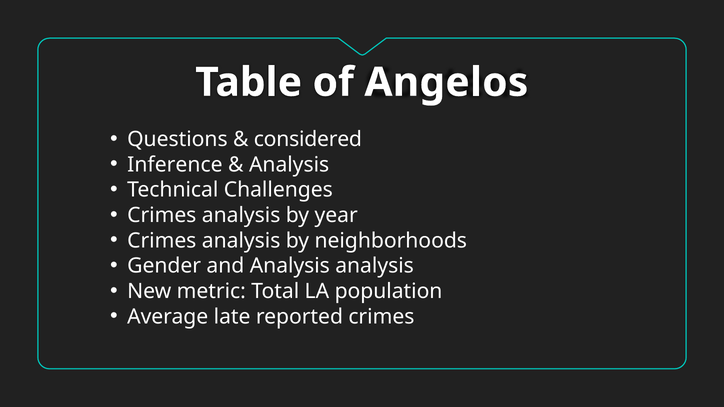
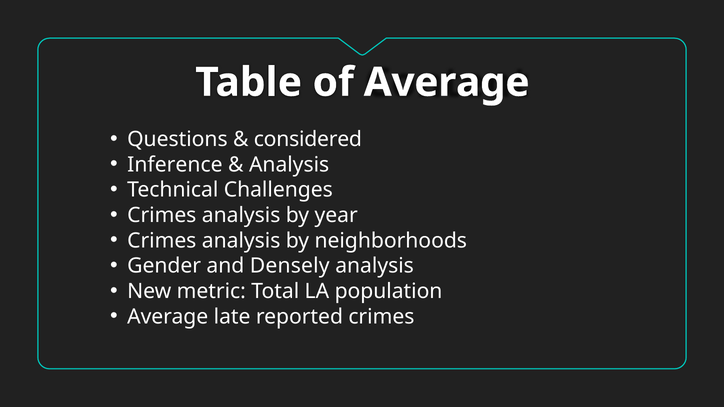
of Angelos: Angelos -> Average (447, 82)
and Analysis: Analysis -> Densely (290, 266)
